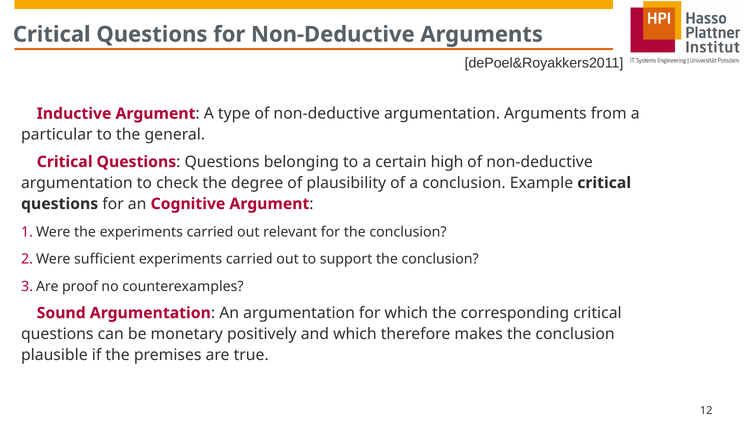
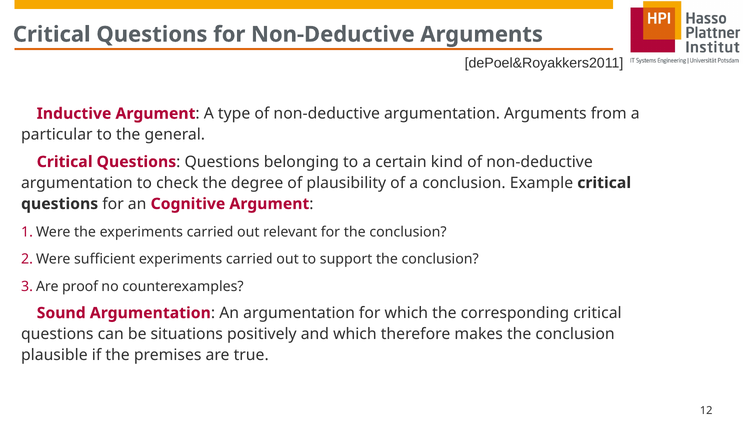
high: high -> kind (447, 162)
monetary: monetary -> situations (187, 334)
